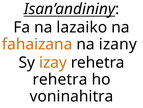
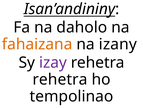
lazaiko: lazaiko -> daholo (82, 27)
izay colour: orange -> purple (53, 62)
voninahitra: voninahitra -> tempolinao (71, 96)
